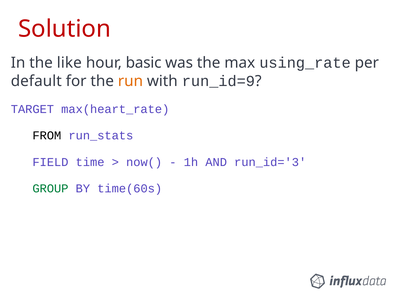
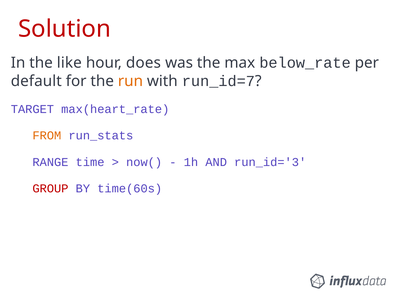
basic: basic -> does (143, 63)
using_rate: using_rate -> below_rate (305, 63)
run_id=9: run_id=9 -> run_id=7 (218, 81)
FROM colour: black -> orange (47, 135)
FIELD: FIELD -> RANGE (50, 162)
GROUP colour: green -> red (50, 188)
